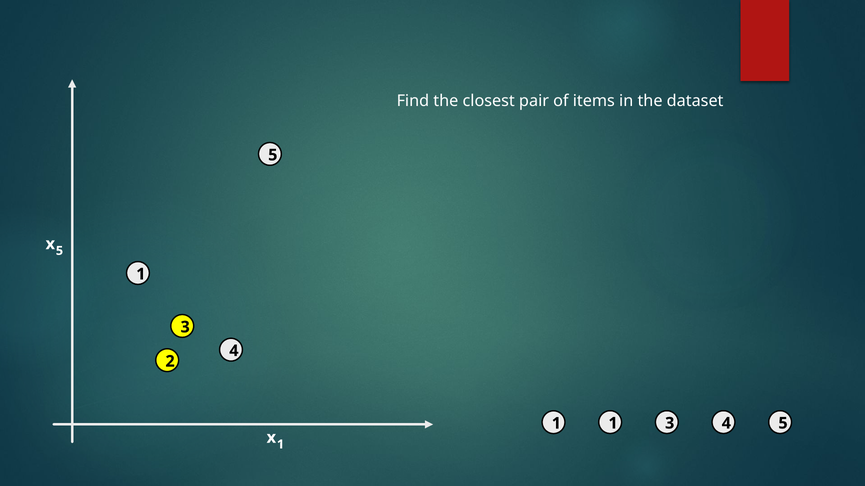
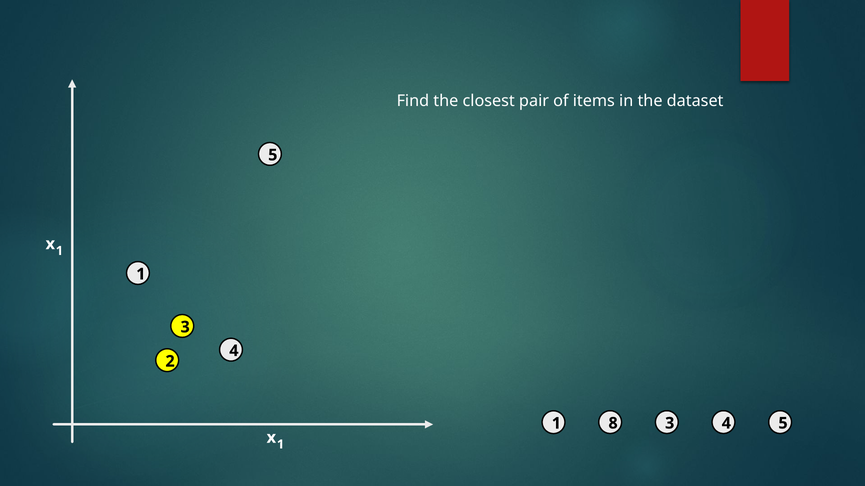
5: 5 -> 1 (59, 251)
1: 1 -> 8 (613, 424)
